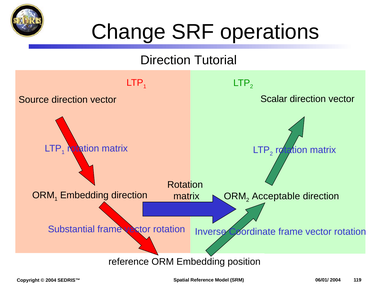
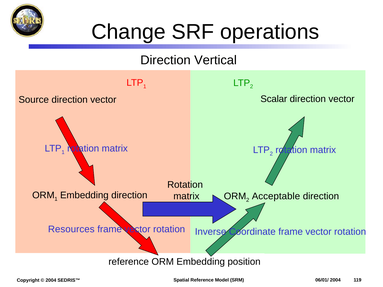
Tutorial: Tutorial -> Vertical (216, 60)
Substantial: Substantial -> Resources (71, 229)
